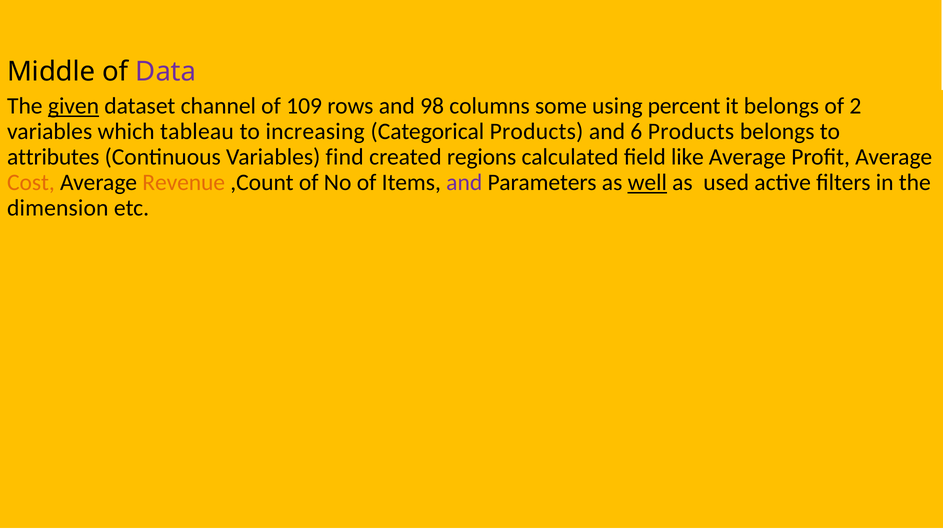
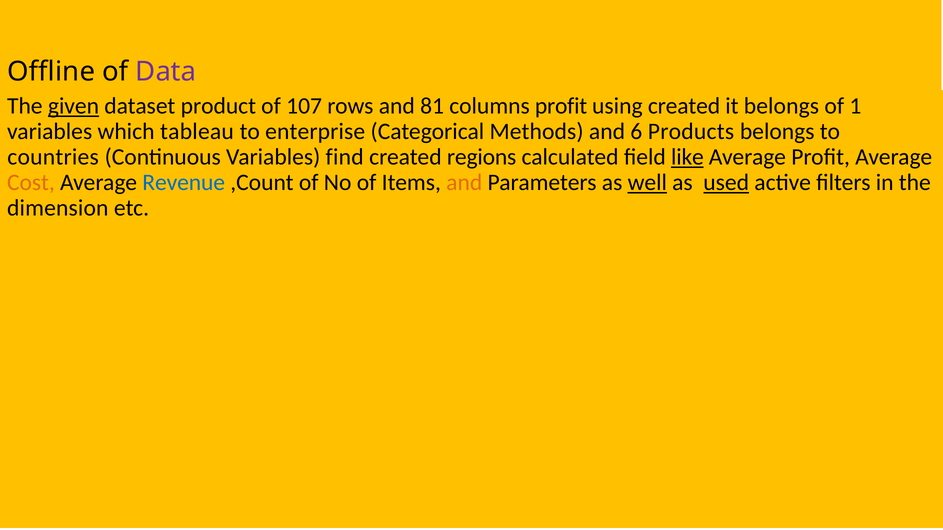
Middle: Middle -> Offline (51, 72)
channel: channel -> product (218, 106)
109: 109 -> 107 (304, 106)
98: 98 -> 81 (432, 106)
columns some: some -> profit (561, 106)
using percent: percent -> created (684, 106)
2: 2 -> 1 (855, 106)
increasing: increasing -> enterprise (315, 132)
Categorical Products: Products -> Methods (537, 132)
attributes: attributes -> countries (53, 157)
like underline: none -> present (687, 157)
Revenue colour: orange -> blue (184, 183)
and colour: purple -> orange (464, 183)
used underline: none -> present (726, 183)
